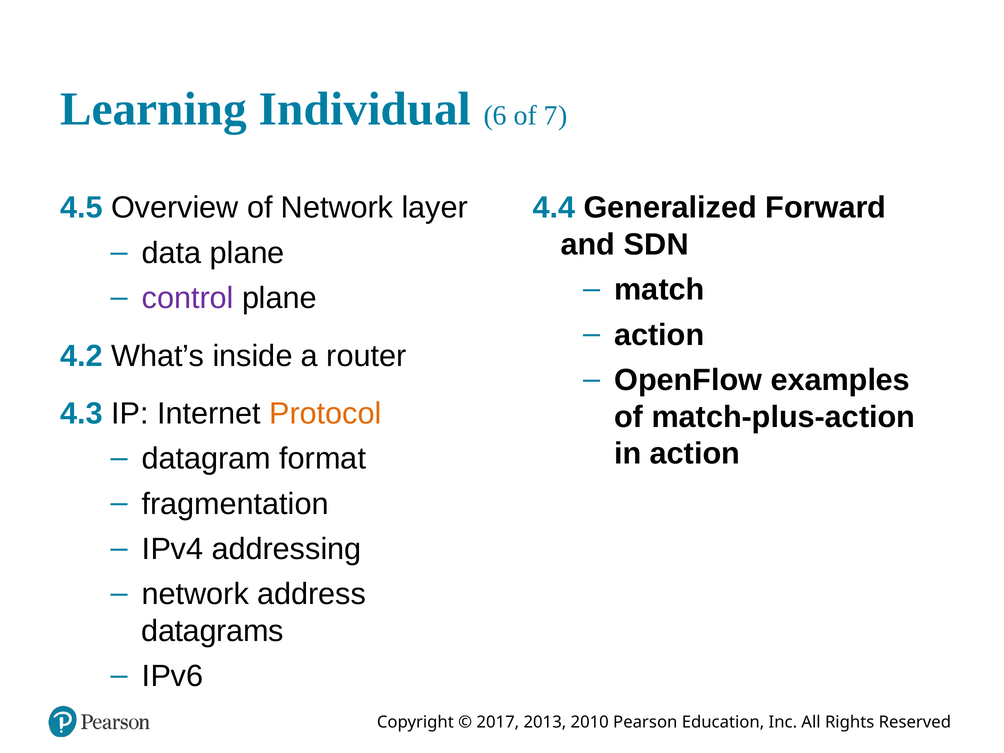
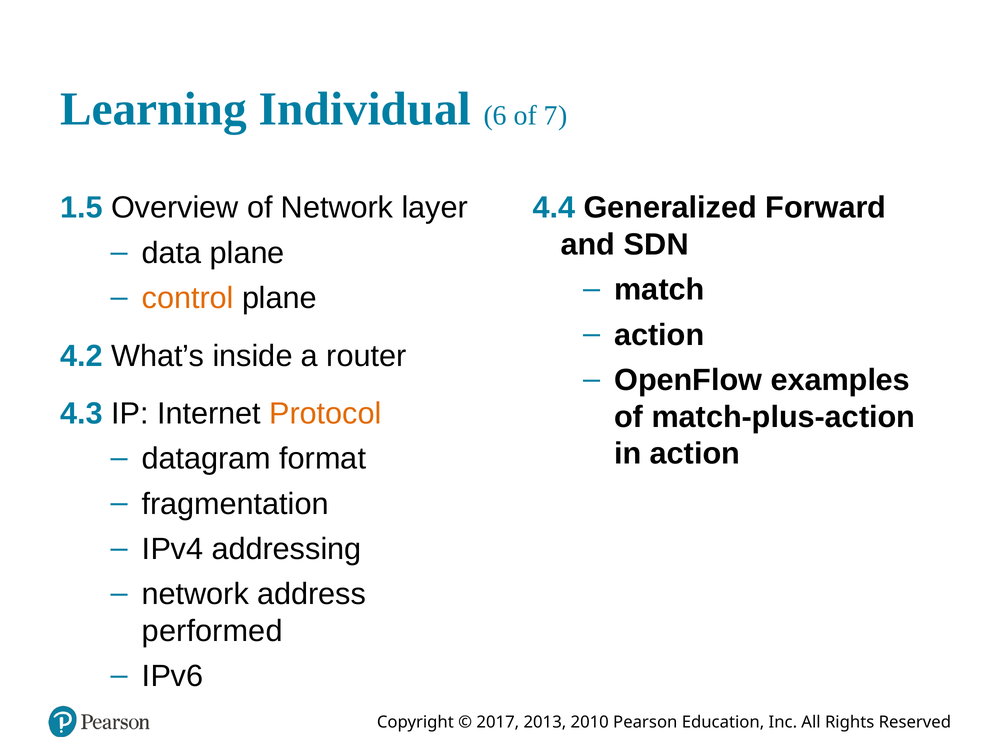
4.5: 4.5 -> 1.5 (81, 208)
control colour: purple -> orange (188, 298)
datagrams: datagrams -> performed (212, 631)
